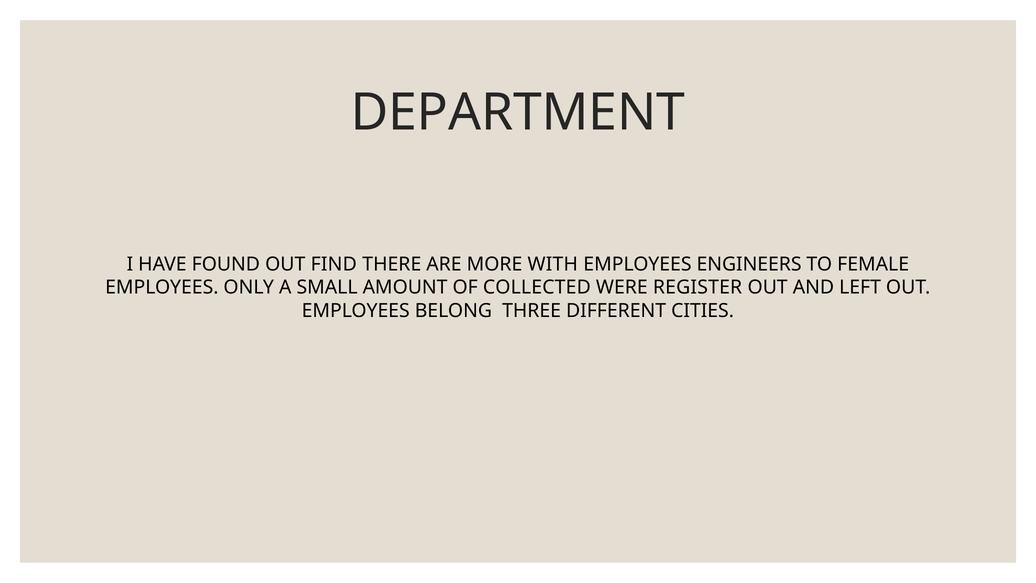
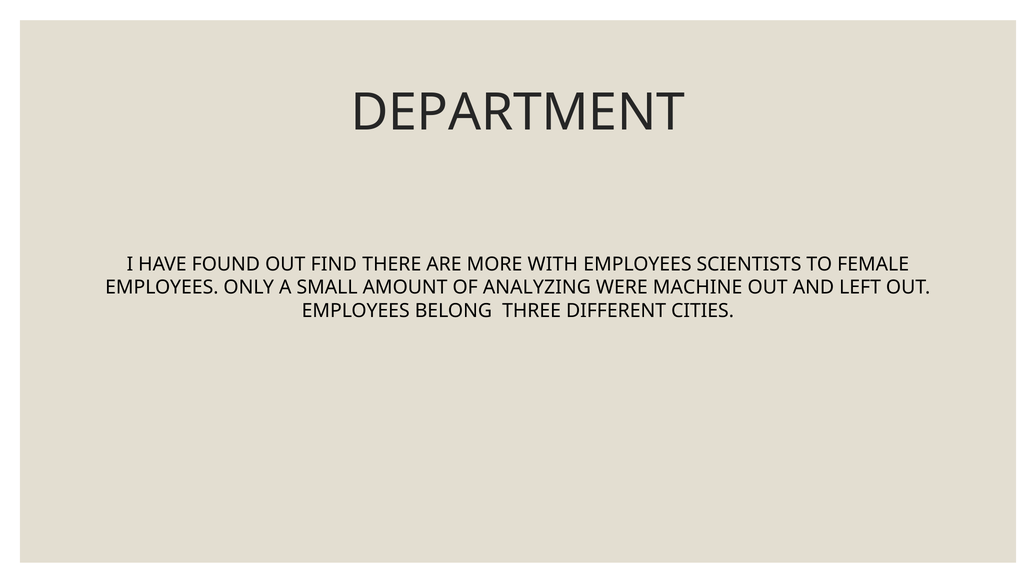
ENGINEERS: ENGINEERS -> SCIENTISTS (749, 264)
COLLECTED: COLLECTED -> ANALYZING (537, 287)
REGISTER: REGISTER -> MACHINE (698, 287)
